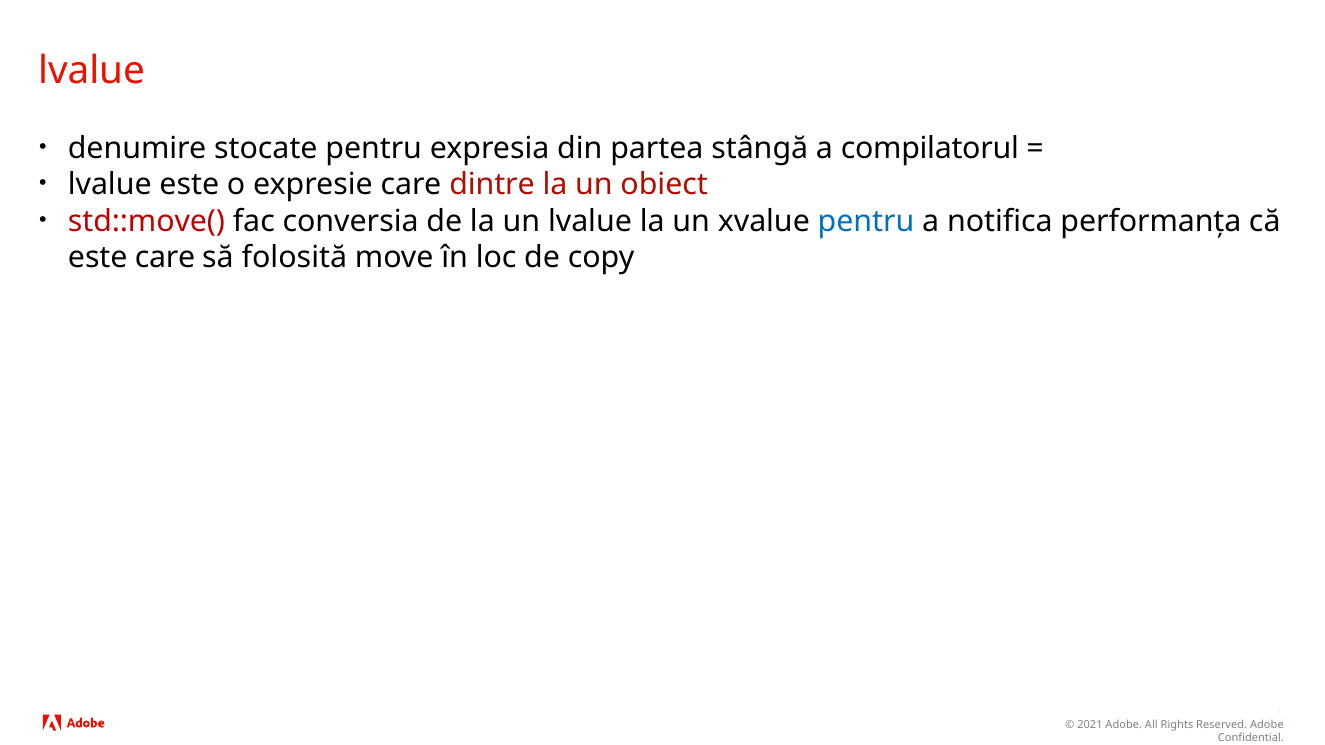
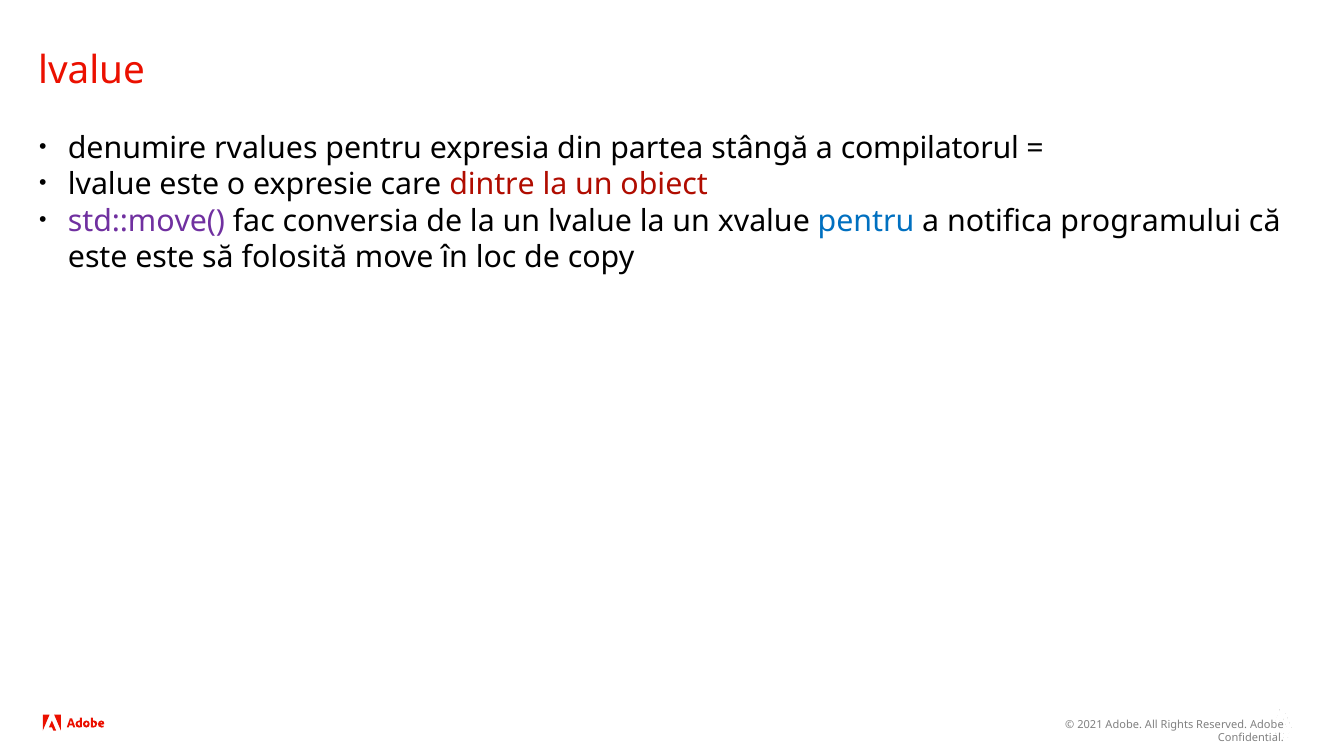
stocate: stocate -> rvalues (266, 148)
std::move( colour: red -> purple (146, 221)
performanța: performanța -> programului (1151, 221)
este care: care -> este (165, 258)
